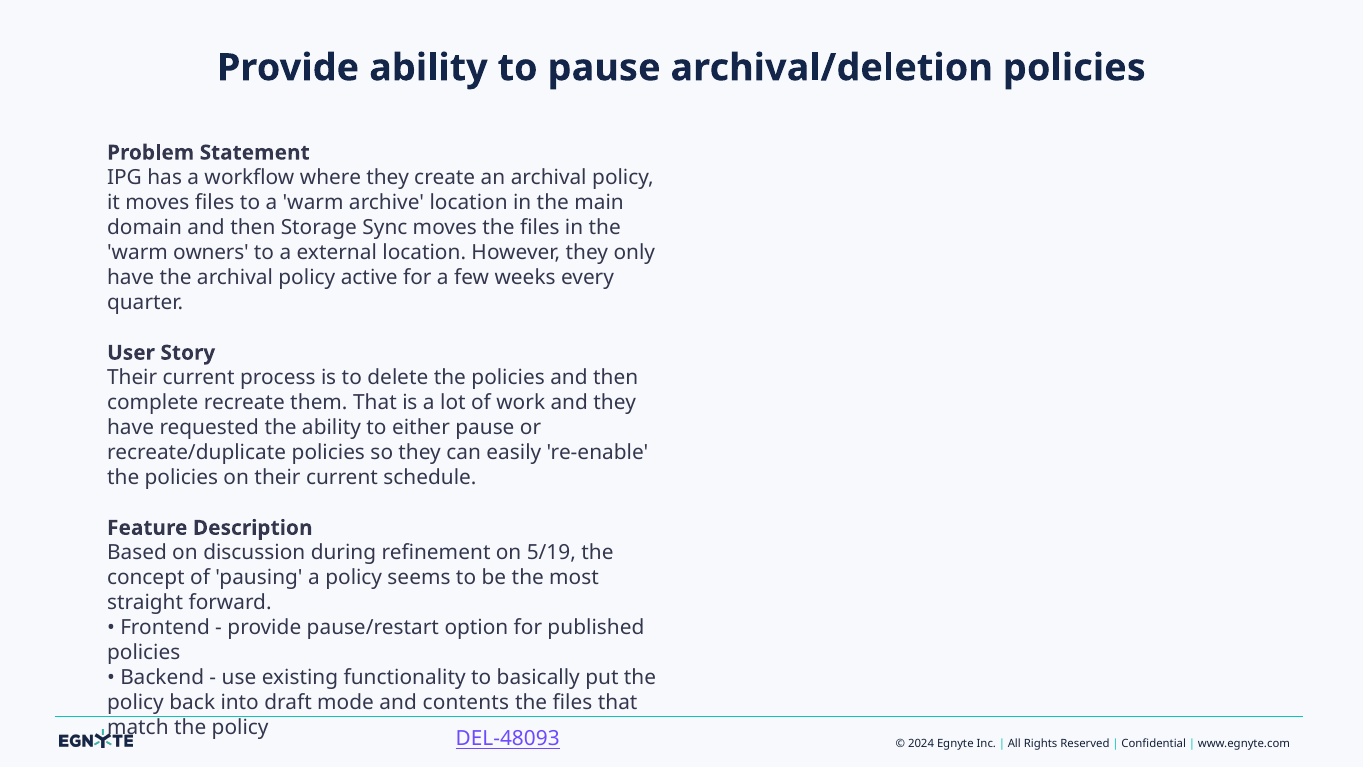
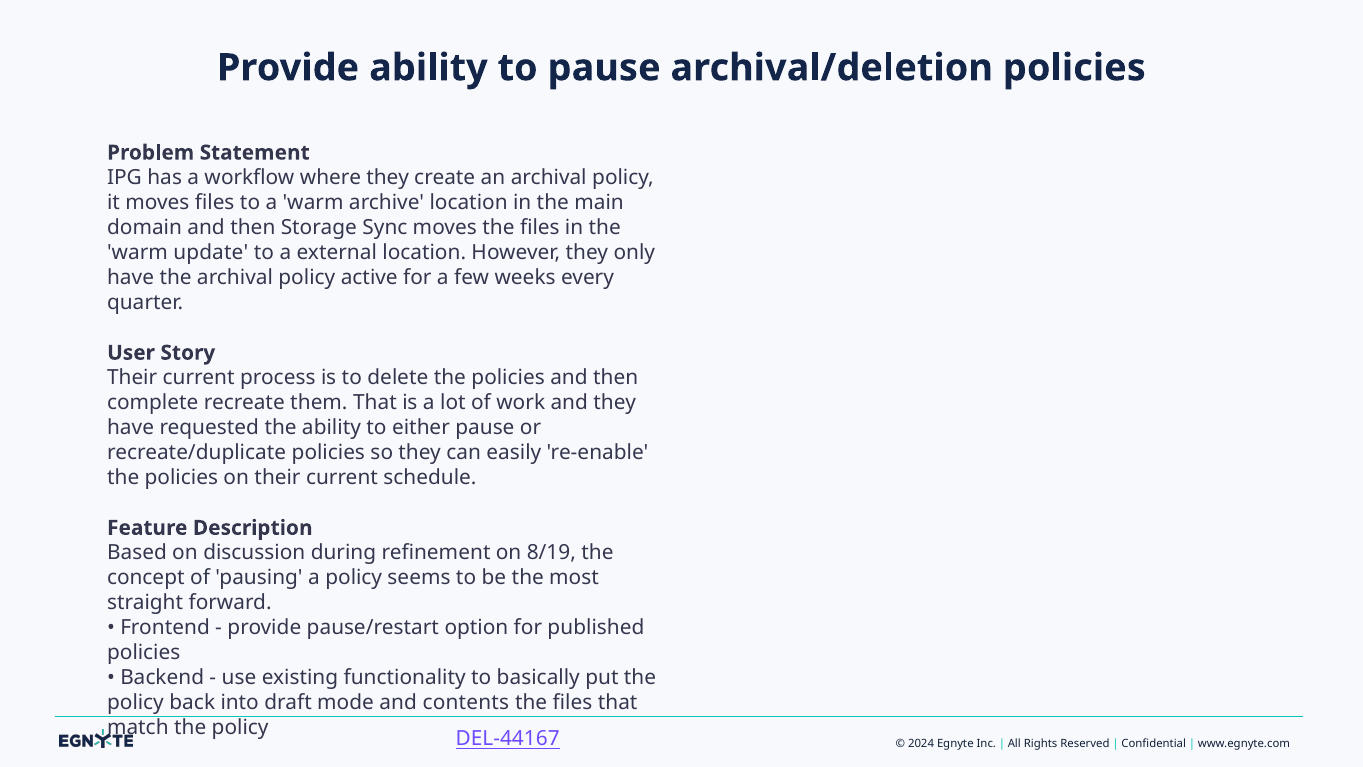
owners: owners -> update (211, 253)
5/19: 5/19 -> 8/19 (551, 553)
DEL-48093: DEL-48093 -> DEL-44167 (508, 739)
